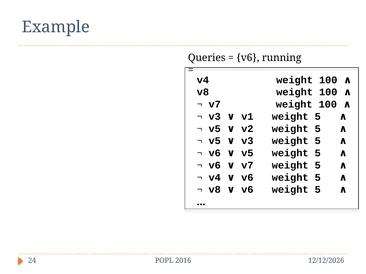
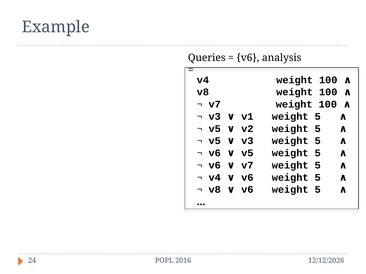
running: running -> analysis (282, 58)
